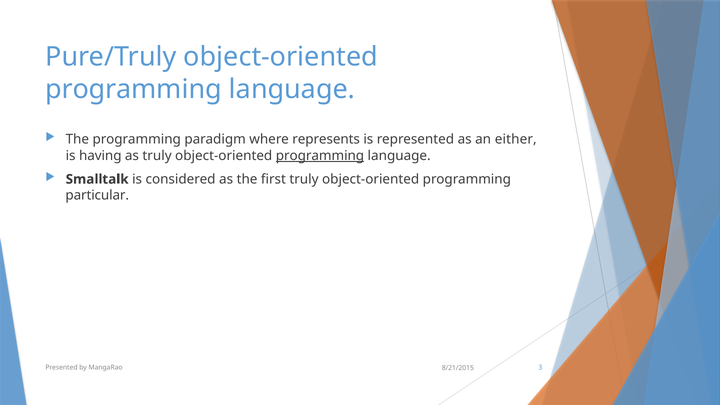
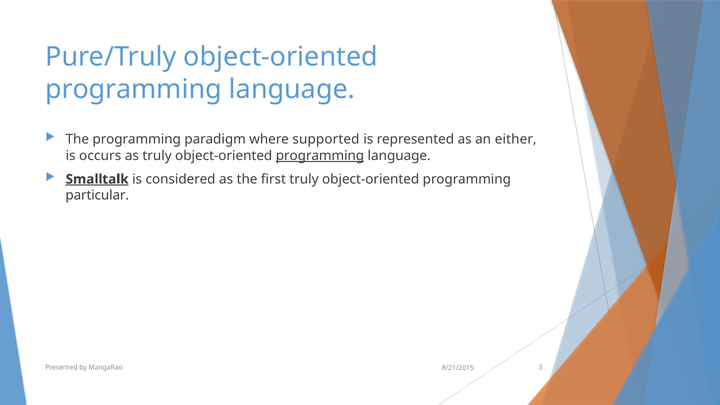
represents: represents -> supported (326, 139)
having: having -> occurs (100, 156)
Smalltalk underline: none -> present (97, 179)
